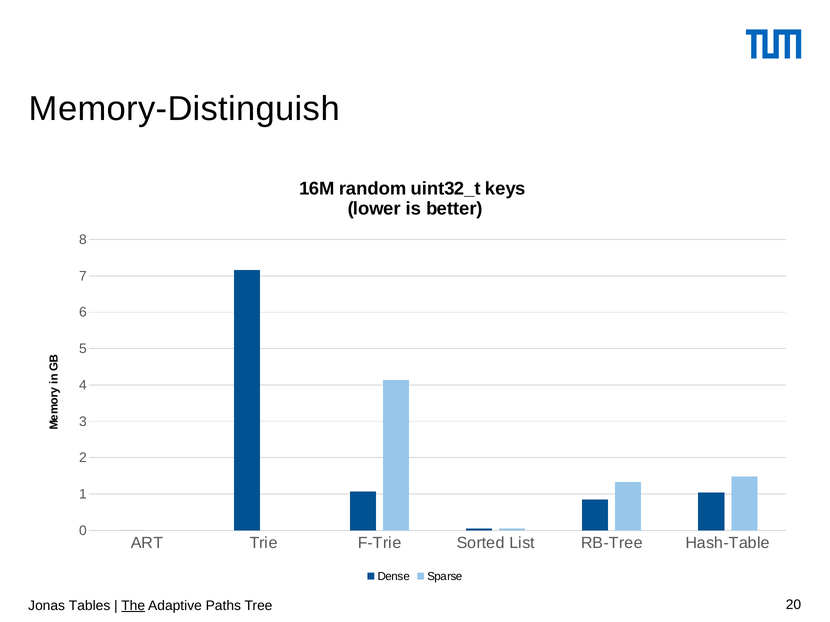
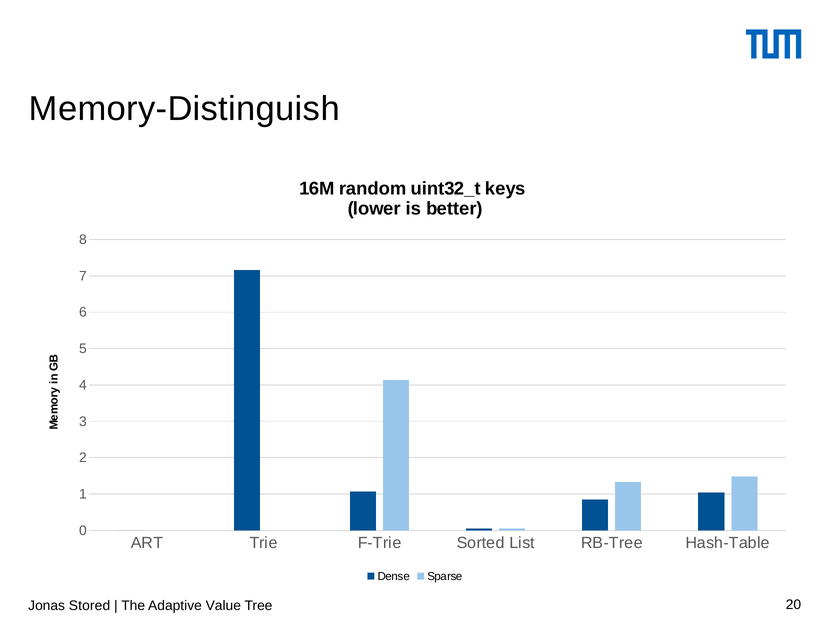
Tables: Tables -> Stored (90, 606)
The underline: present -> none (133, 606)
Paths: Paths -> Value (223, 606)
